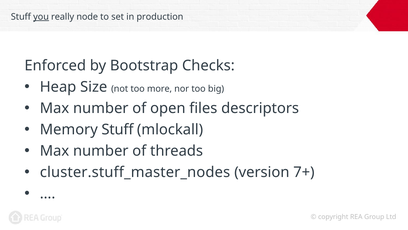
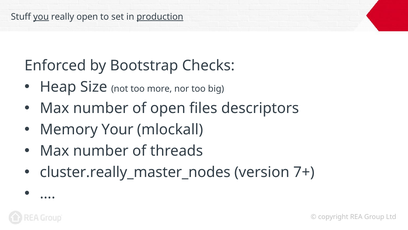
really node: node -> open (87, 17)
production underline: none -> present (160, 17)
Memory Stuff: Stuff -> Your (117, 129)
cluster.stuff_master_nodes: cluster.stuff_master_nodes -> cluster.really_master_nodes (135, 172)
